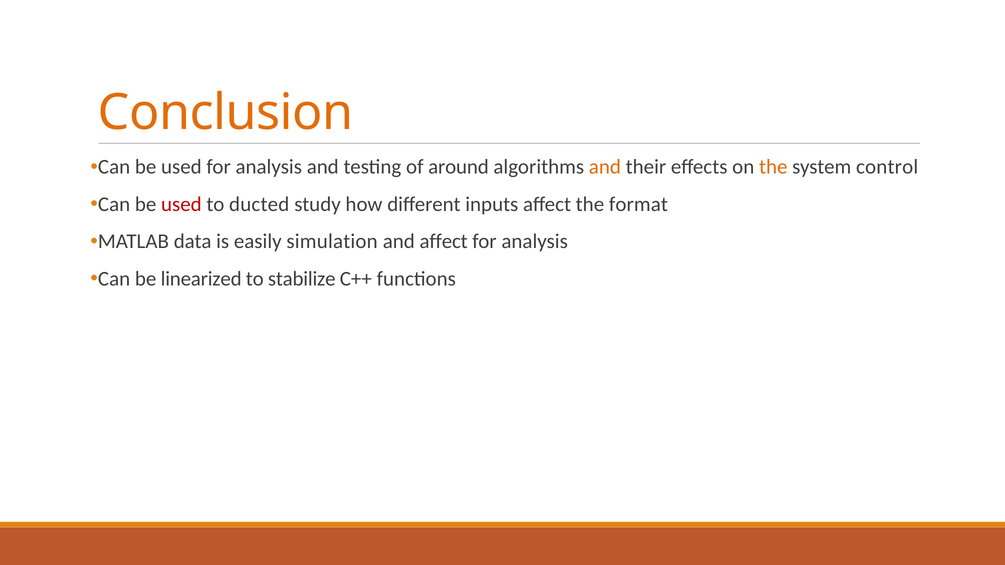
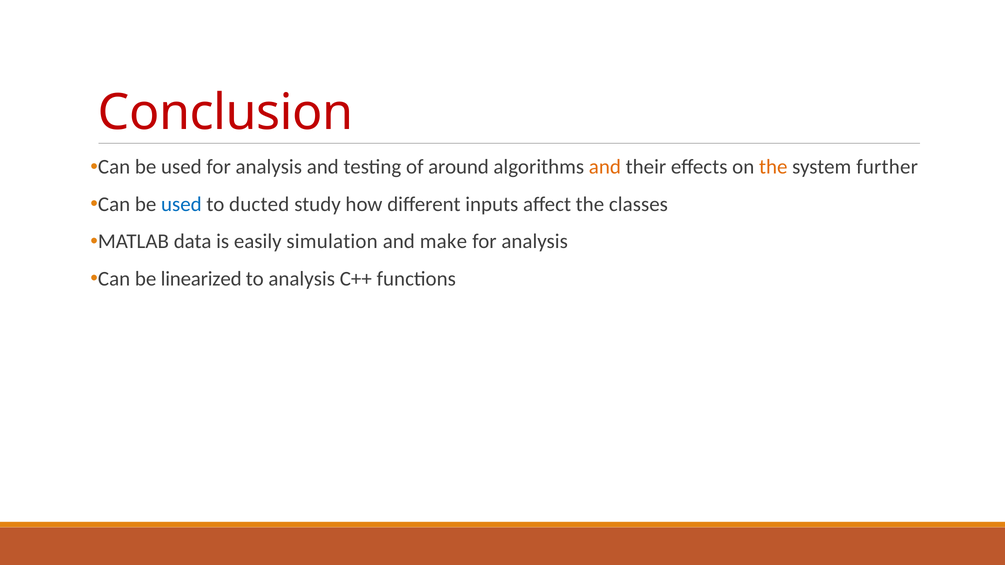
Conclusion colour: orange -> red (226, 113)
control: control -> further (887, 167)
used colour: red -> blue (181, 204)
format: format -> classes (638, 204)
and affect: affect -> make (443, 242)
to stabilize: stabilize -> analysis (302, 279)
